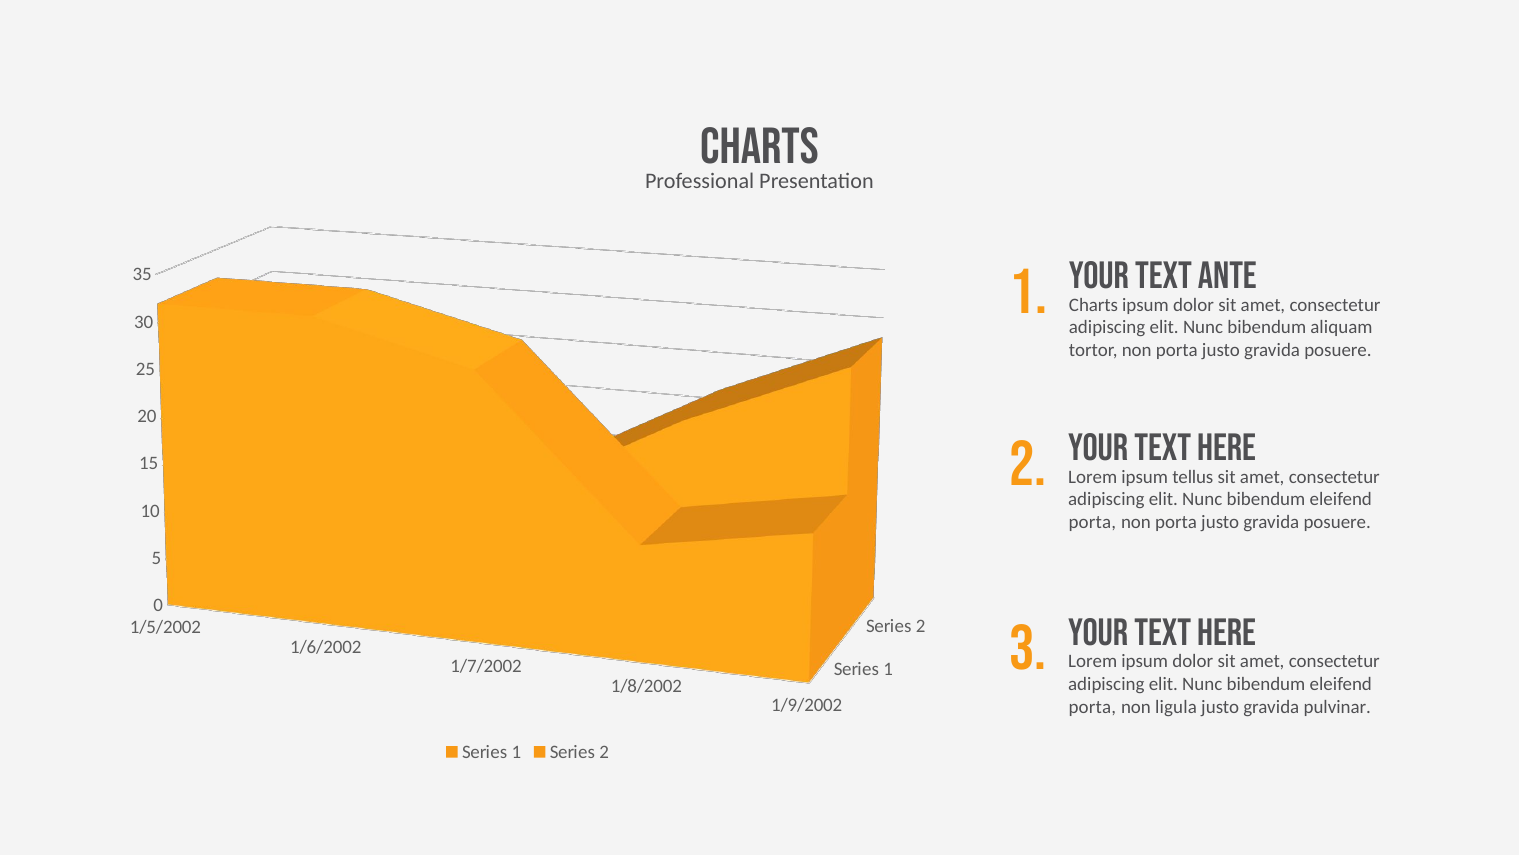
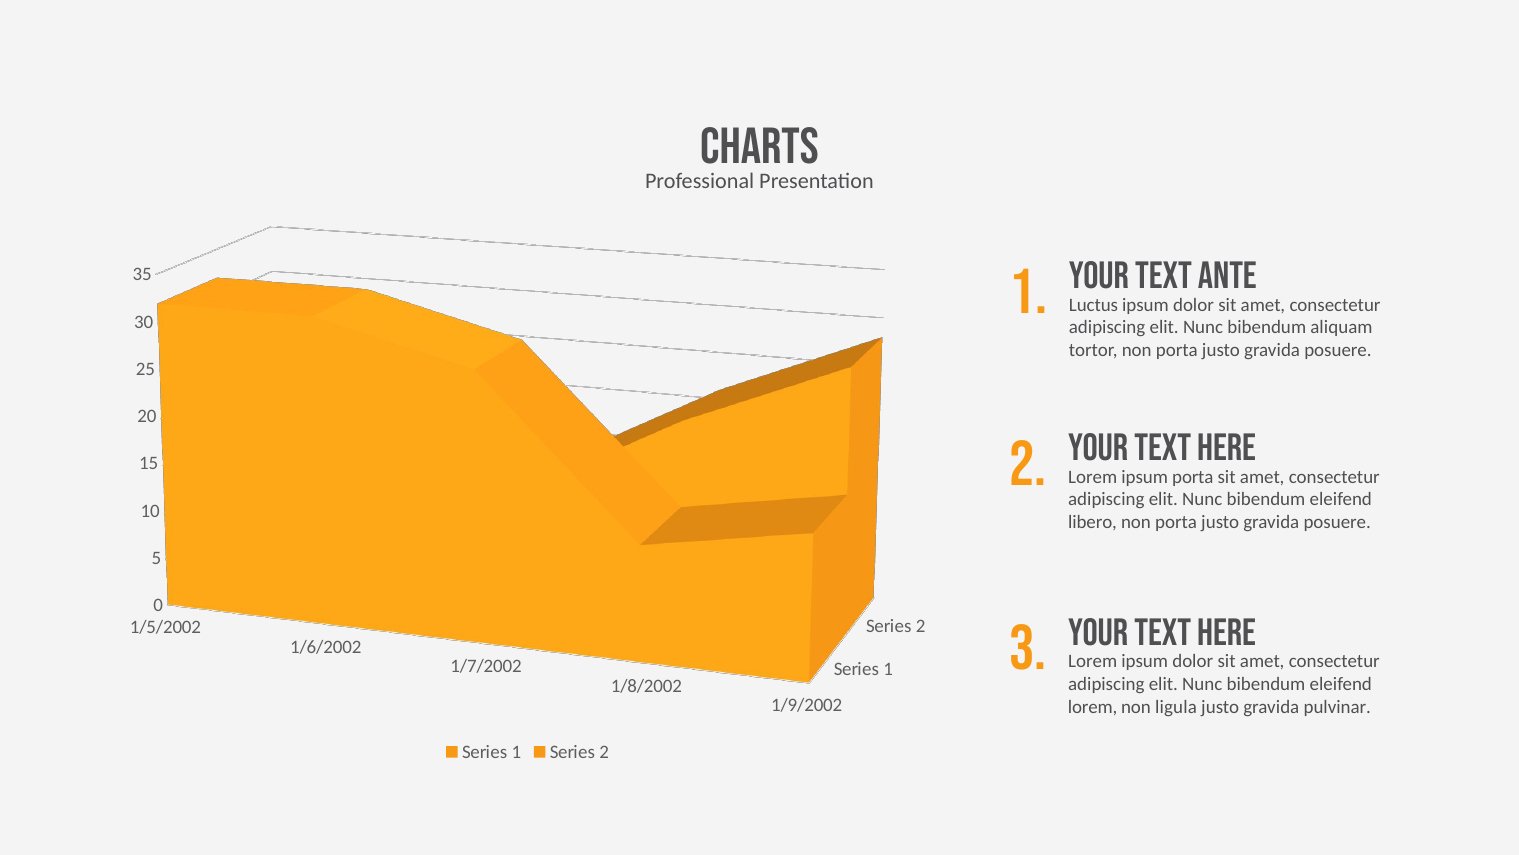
Charts: Charts -> Luctus (1094, 305)
ipsum tellus: tellus -> porta (1193, 476)
porta: porta -> libero (1093, 522)
porta: porta -> lorem (1093, 707)
